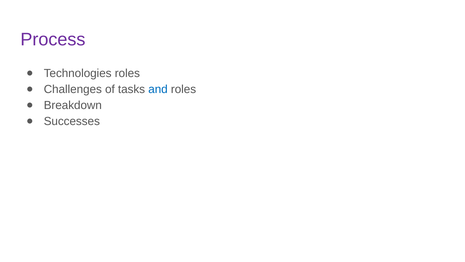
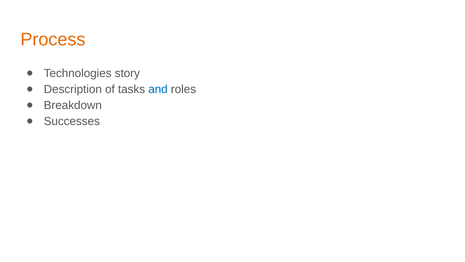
Process colour: purple -> orange (53, 39)
Technologies roles: roles -> story (127, 73)
Challenges: Challenges -> Description (73, 89)
